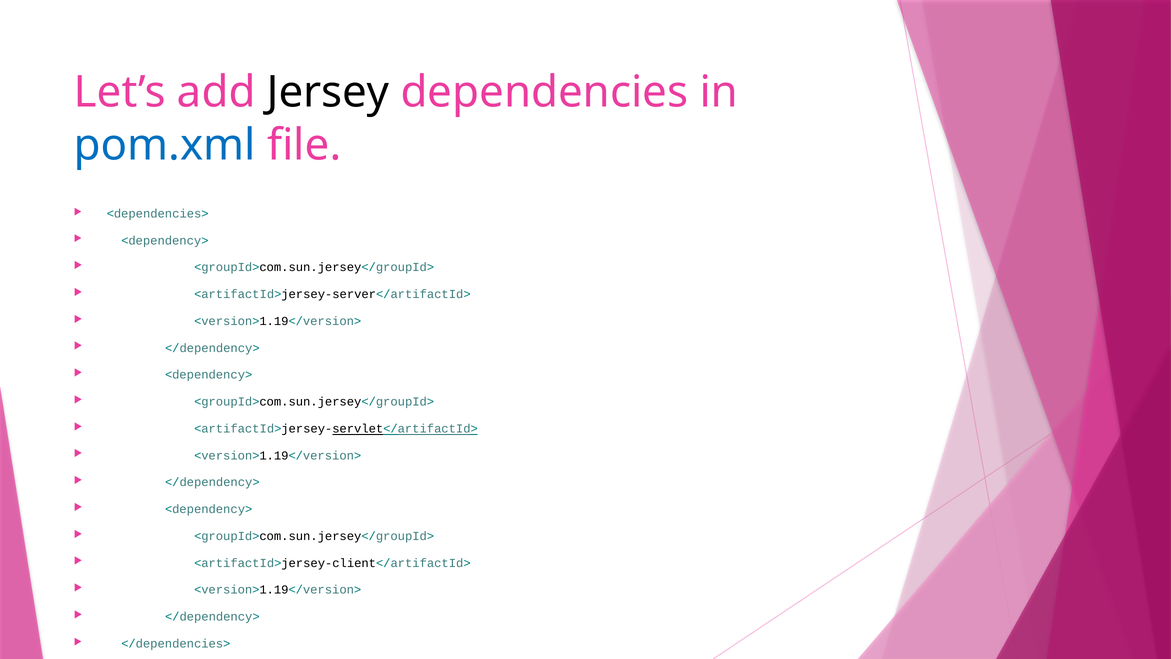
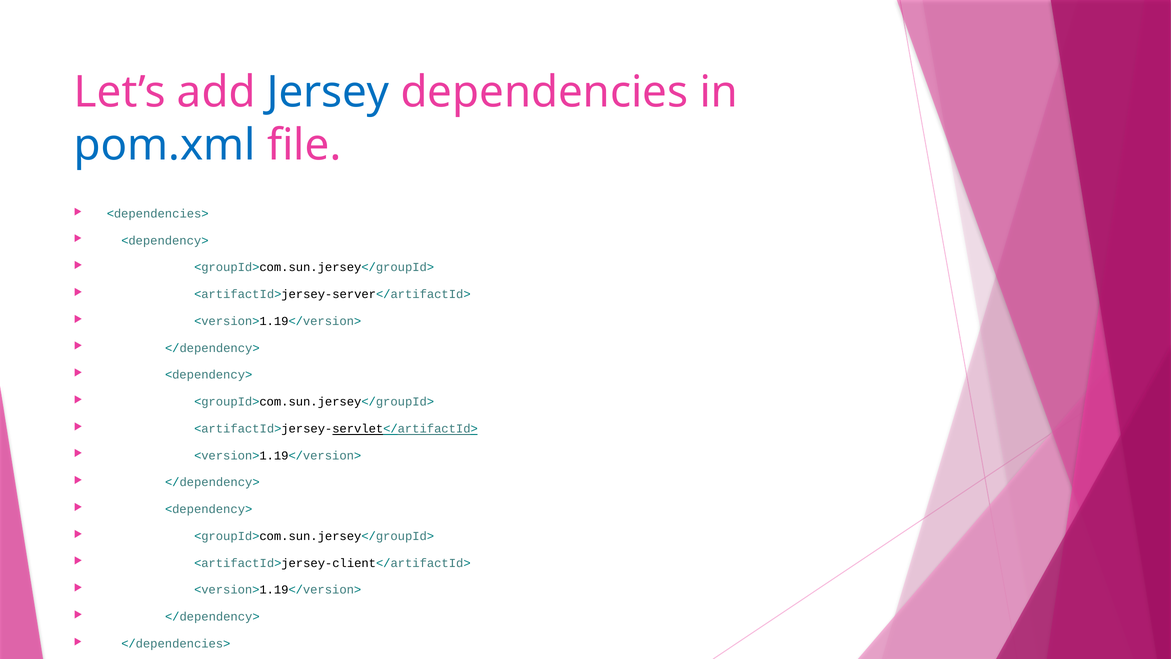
Jersey colour: black -> blue (328, 92)
